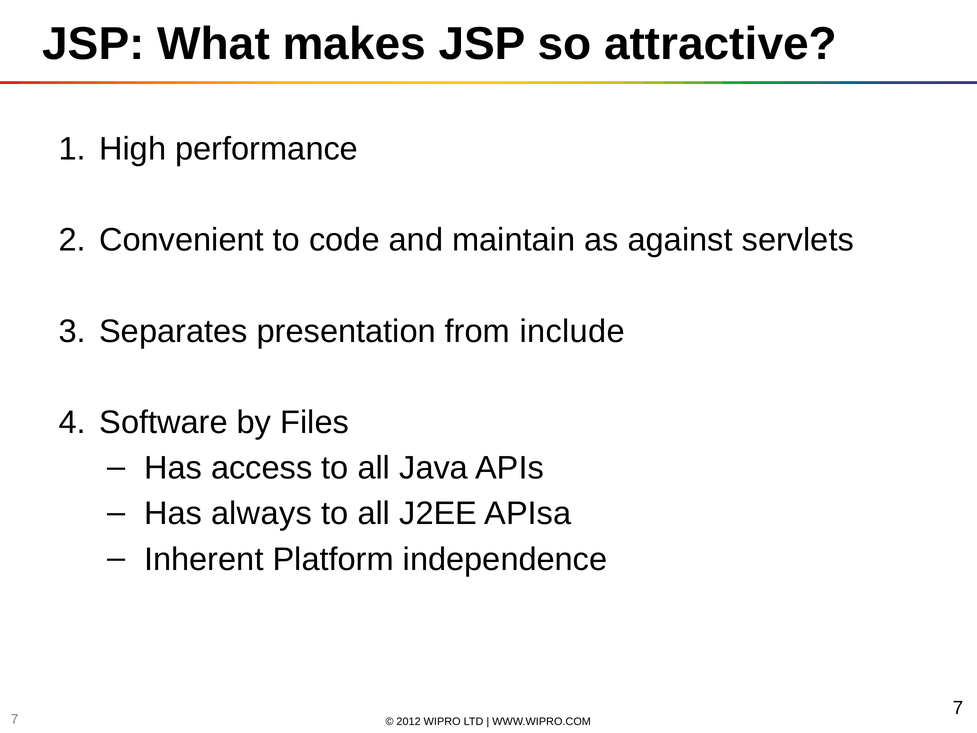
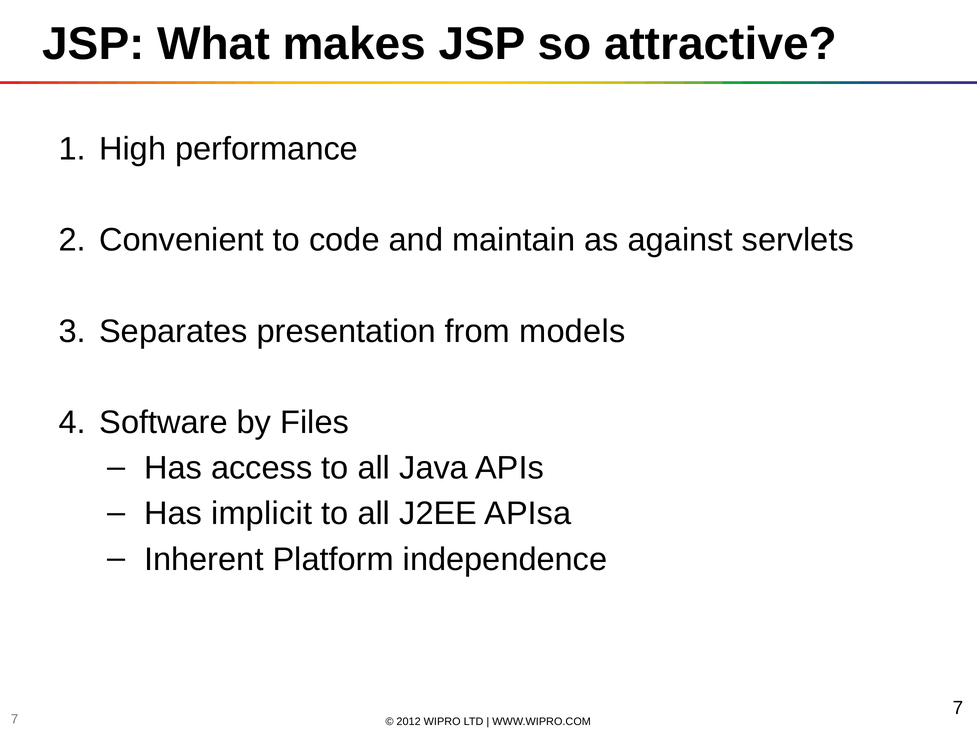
include: include -> models (572, 331)
always: always -> implicit (262, 513)
